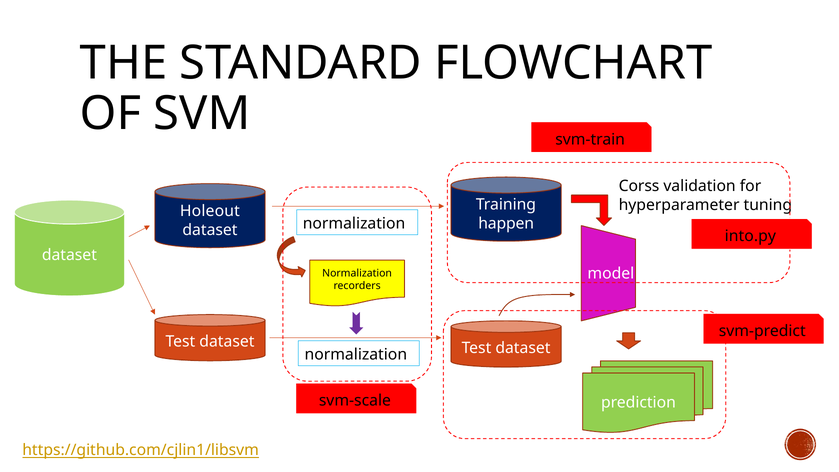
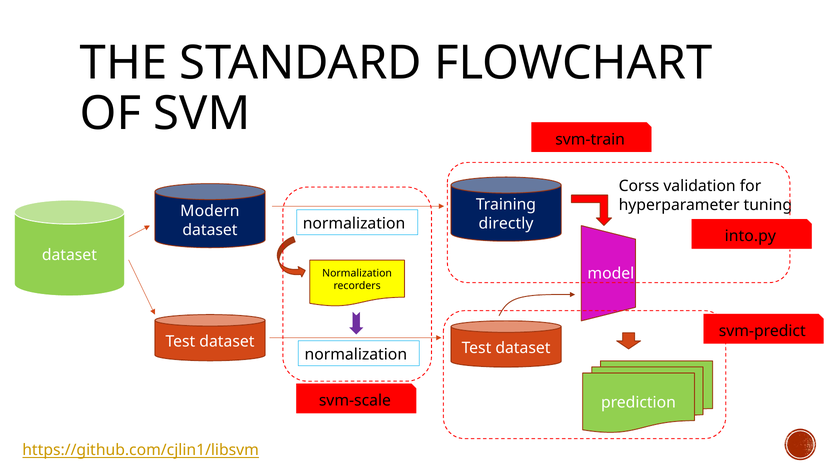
Holeout: Holeout -> Modern (210, 211)
happen: happen -> directly (506, 224)
